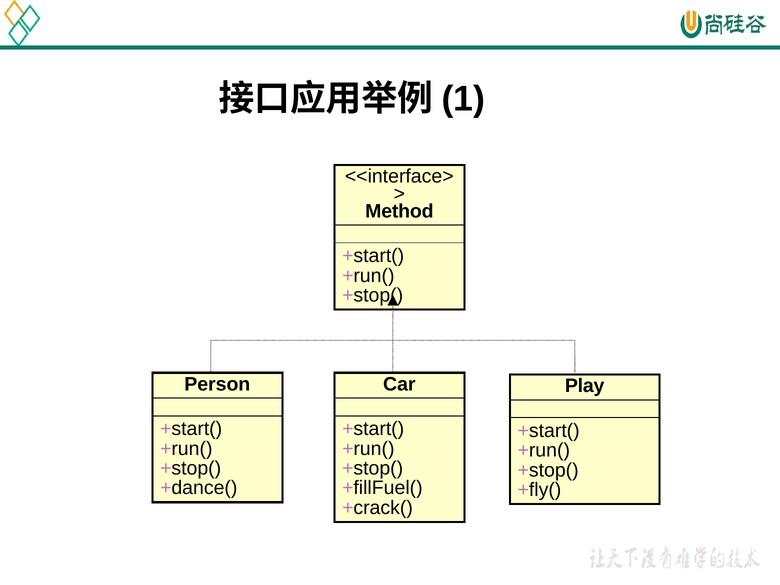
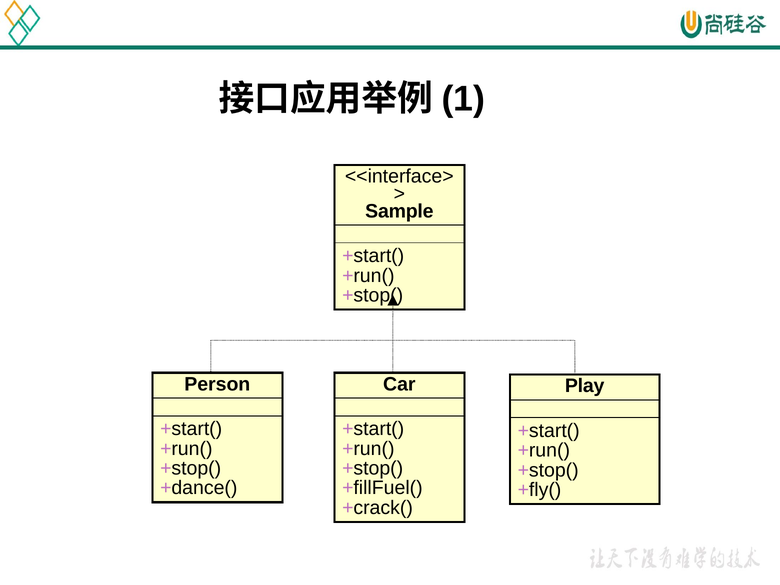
Method: Method -> Sample (399, 211)
